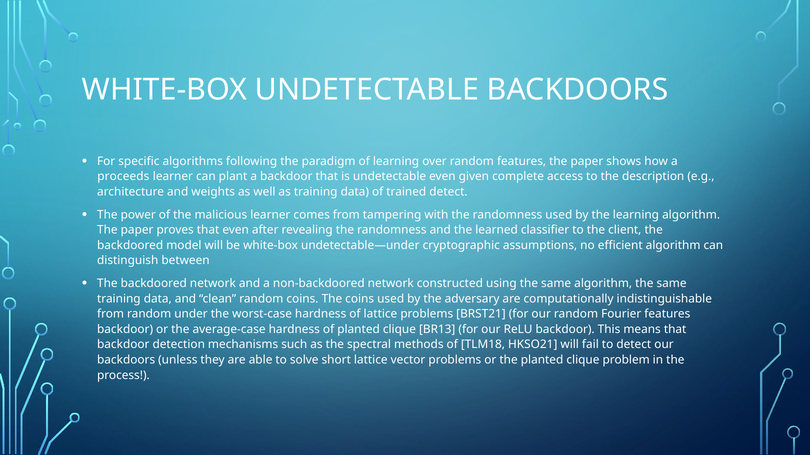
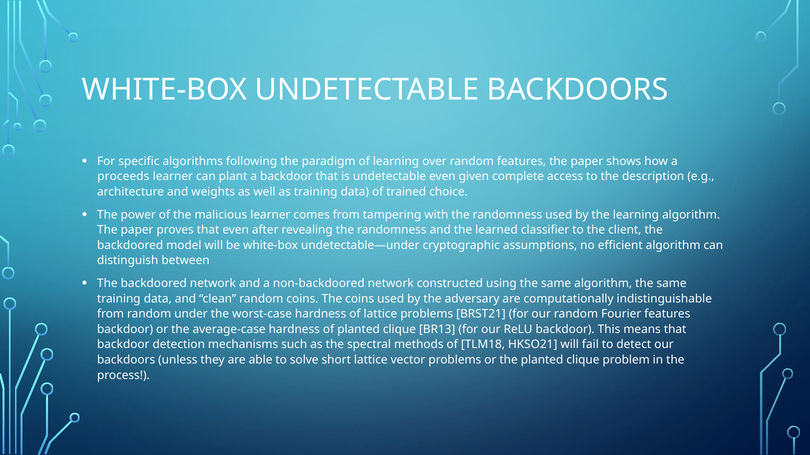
trained detect: detect -> choice (449, 192)
